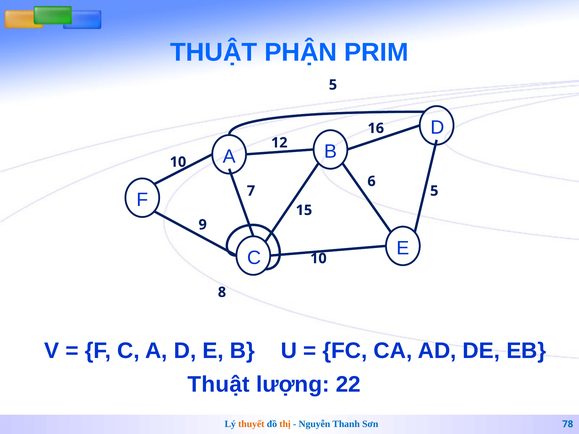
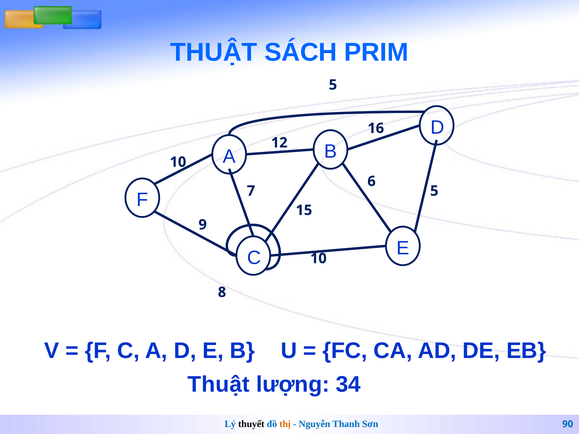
PHẬN: PHẬN -> SÁCH (301, 52)
22: 22 -> 34 (348, 385)
thuyết colour: orange -> black (251, 424)
78: 78 -> 90 (568, 424)
